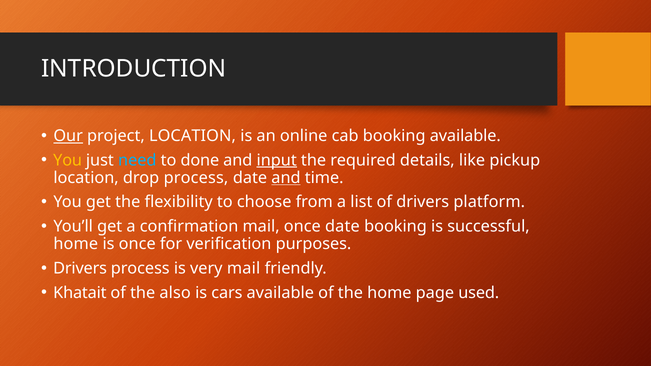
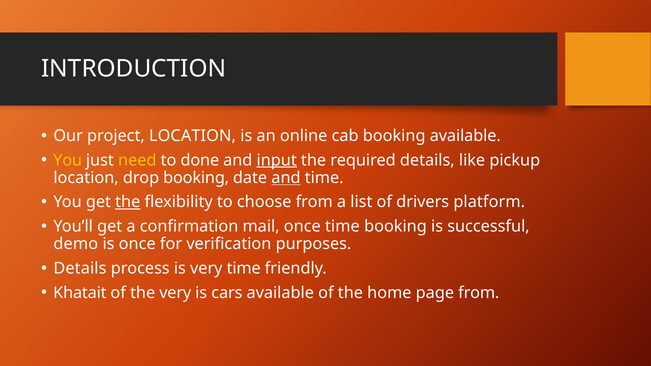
Our underline: present -> none (68, 136)
need colour: light blue -> yellow (137, 160)
drop process: process -> booking (196, 178)
the underline: none -> present (128, 202)
once date: date -> time (342, 227)
home: home -> demo (76, 244)
Drivers: Drivers -> Details (80, 268)
very mail: mail -> time (244, 268)
the also: also -> very (175, 293)
page used: used -> from (479, 293)
